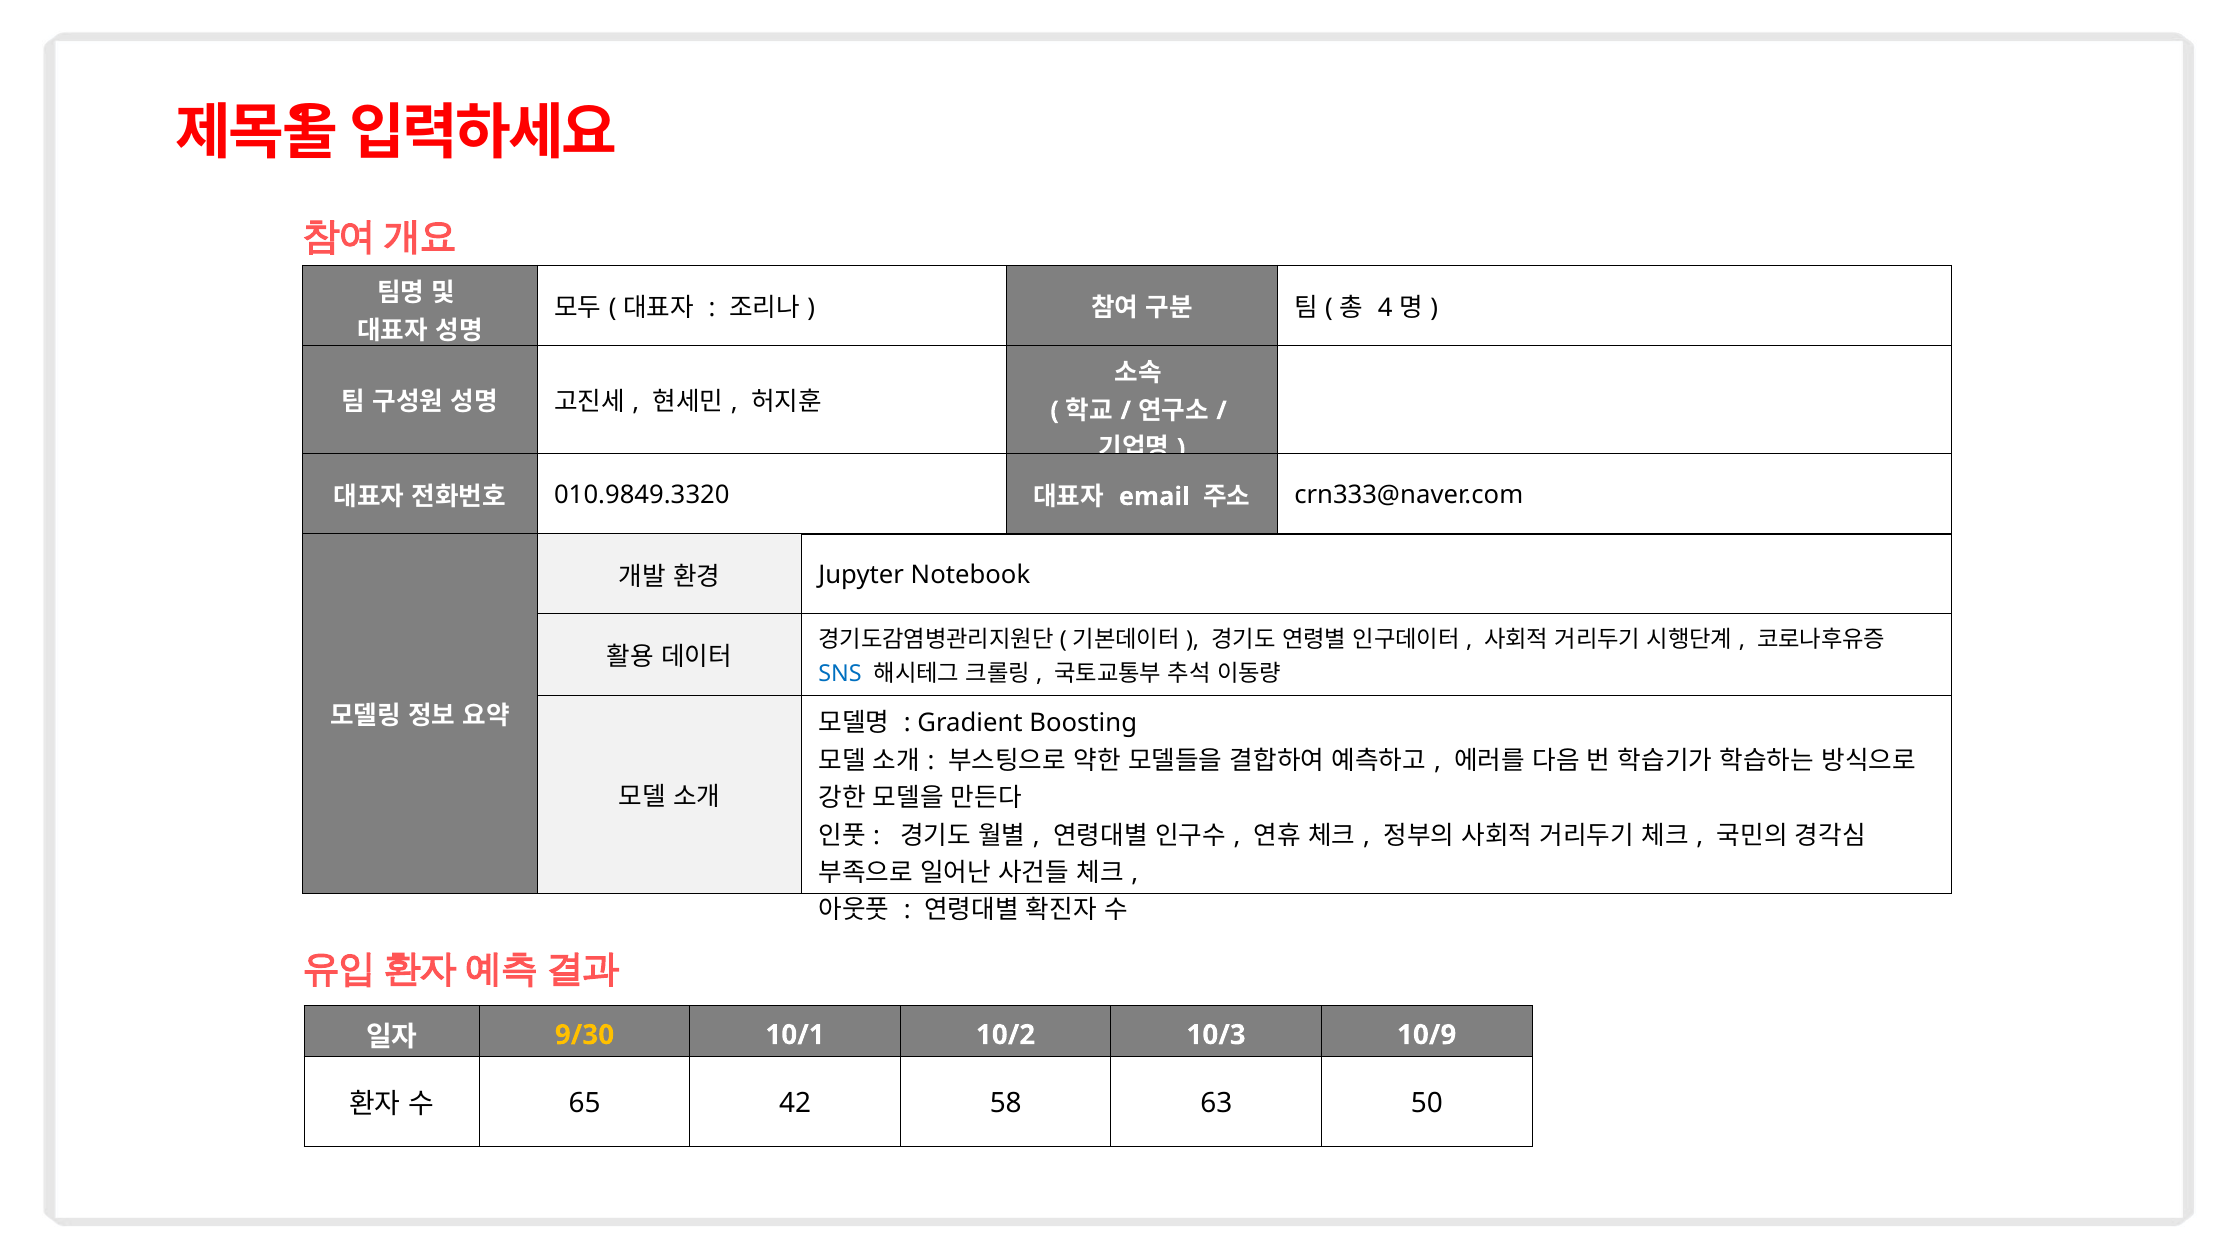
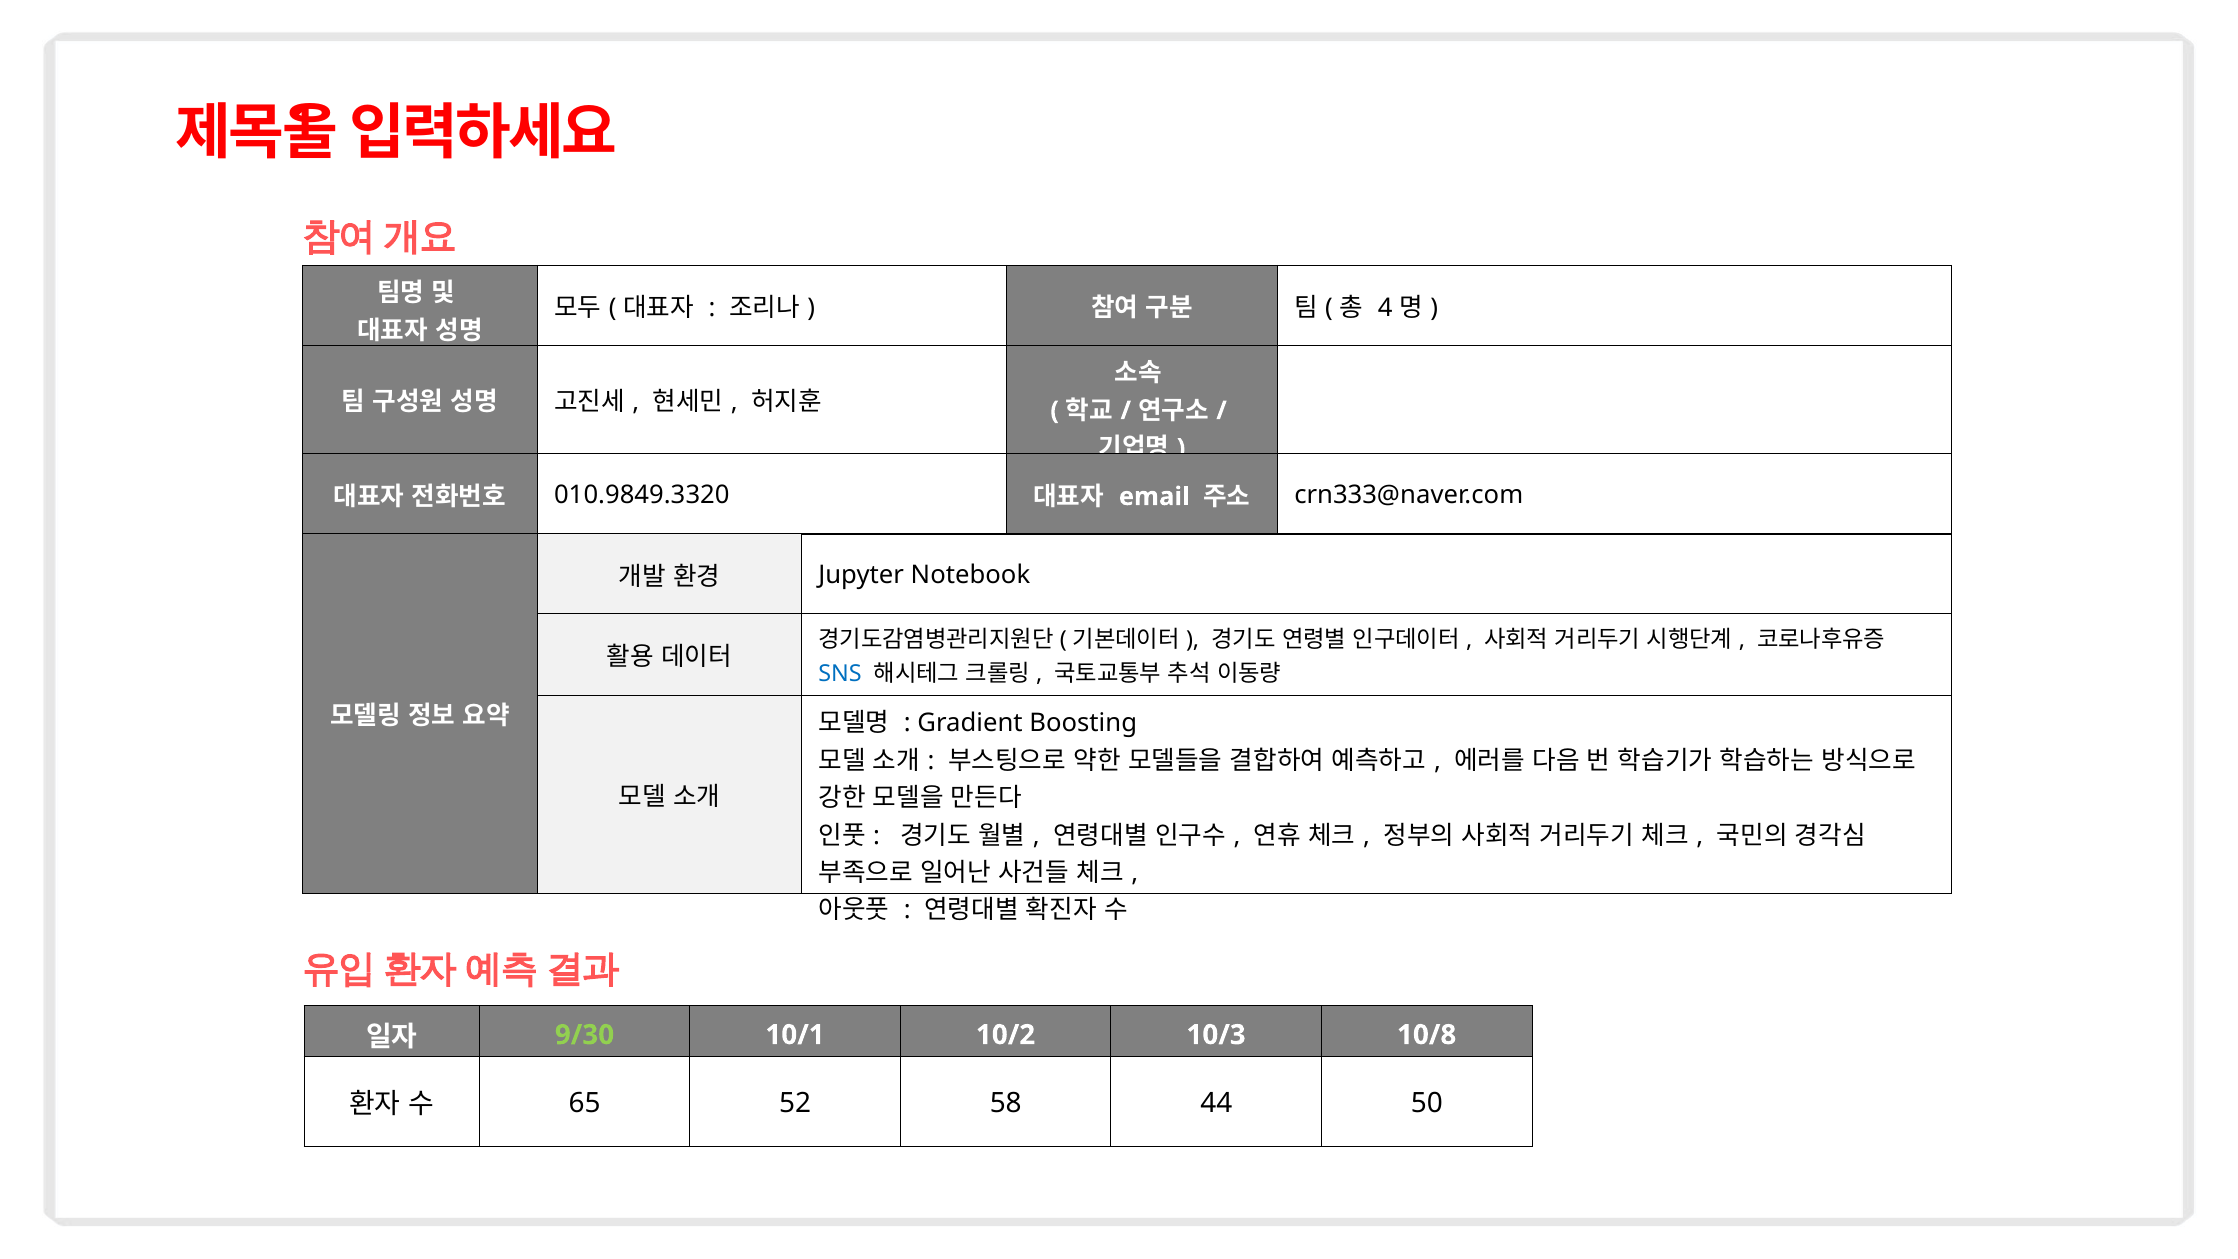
9/30 colour: yellow -> light green (585, 1035)
10/9: 10/9 -> 10/8 (1427, 1035)
42: 42 -> 52 (795, 1103)
63: 63 -> 44 (1216, 1103)
